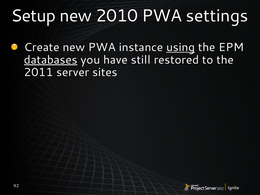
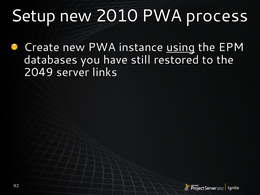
settings: settings -> process (217, 16)
databases underline: present -> none (51, 60)
2011: 2011 -> 2049 (39, 72)
sites: sites -> links (105, 72)
